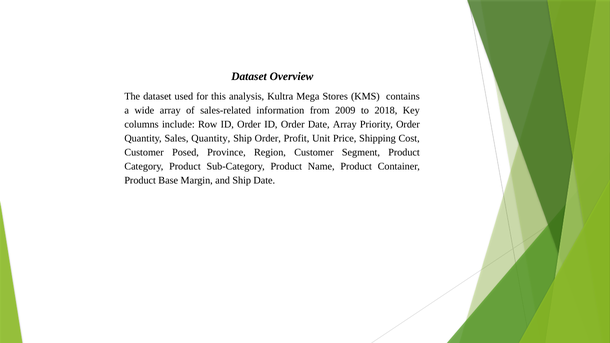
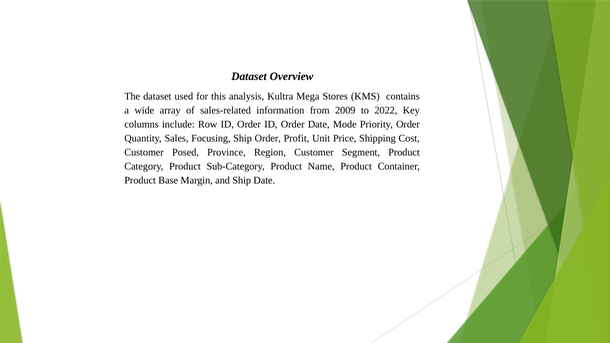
2018: 2018 -> 2022 (386, 110)
Date Array: Array -> Mode (345, 124)
Sales Quantity: Quantity -> Focusing (211, 138)
